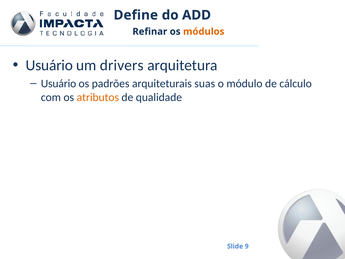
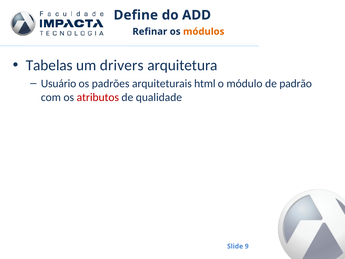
Usuário: Usuário -> Tabelas (49, 65)
suas: suas -> html (205, 83)
cálculo: cálculo -> padrão (296, 83)
atributos colour: orange -> red (98, 97)
